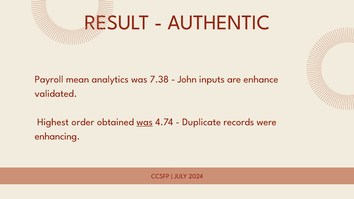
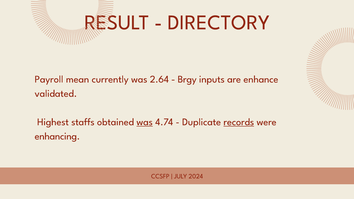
AUTHENTIC: AUTHENTIC -> DIRECTORY (219, 22)
analytics: analytics -> currently (110, 79)
7.38: 7.38 -> 2.64 (159, 79)
John: John -> Brgy (187, 79)
order: order -> staffs (83, 122)
records underline: none -> present (239, 122)
